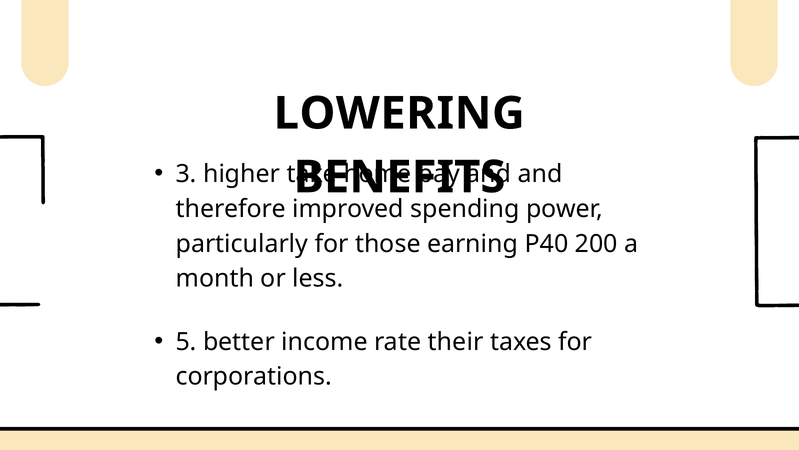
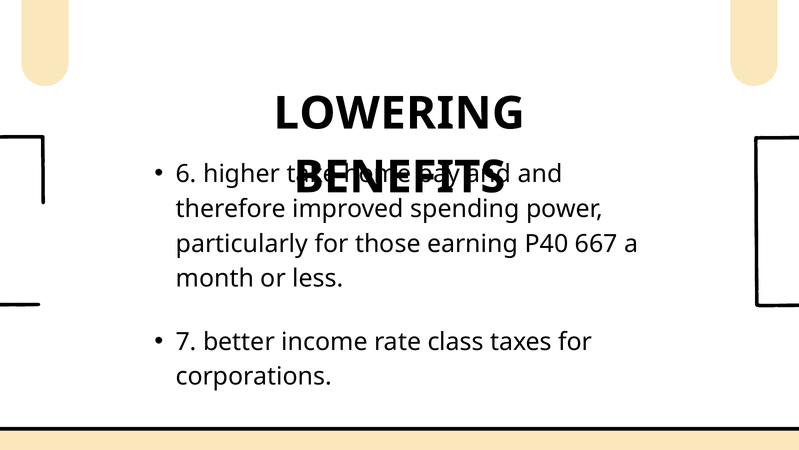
3: 3 -> 6 (186, 174)
200: 200 -> 667 (596, 243)
5: 5 -> 7 (186, 341)
their: their -> class (456, 341)
